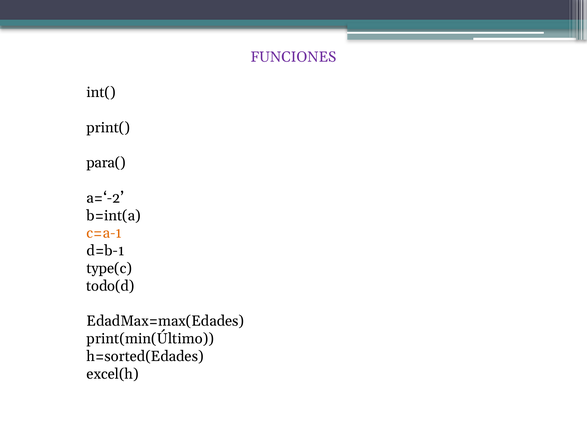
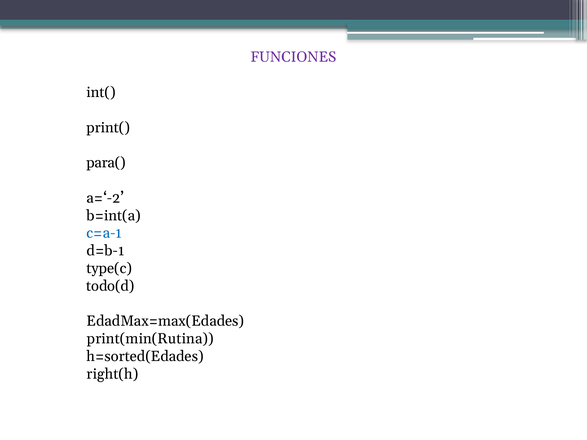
c=a-1 colour: orange -> blue (104, 233)
print(min(Último: print(min(Último -> print(min(Rutina (150, 339)
excel(h: excel(h -> right(h (113, 374)
